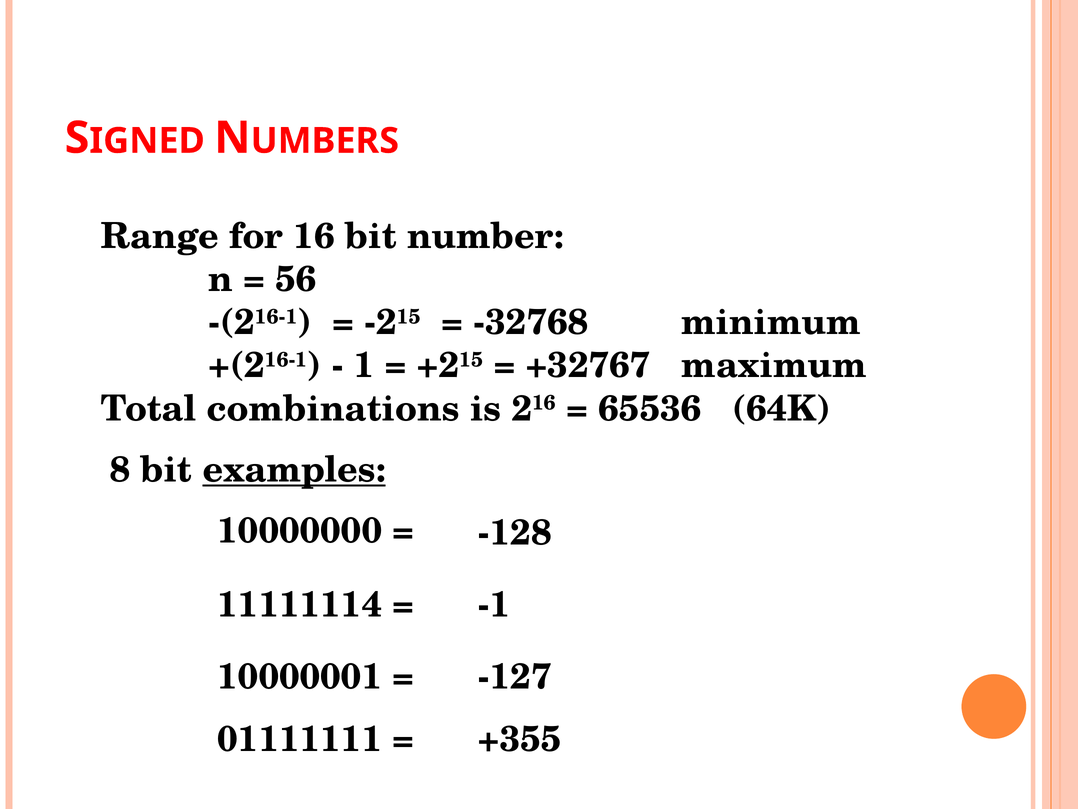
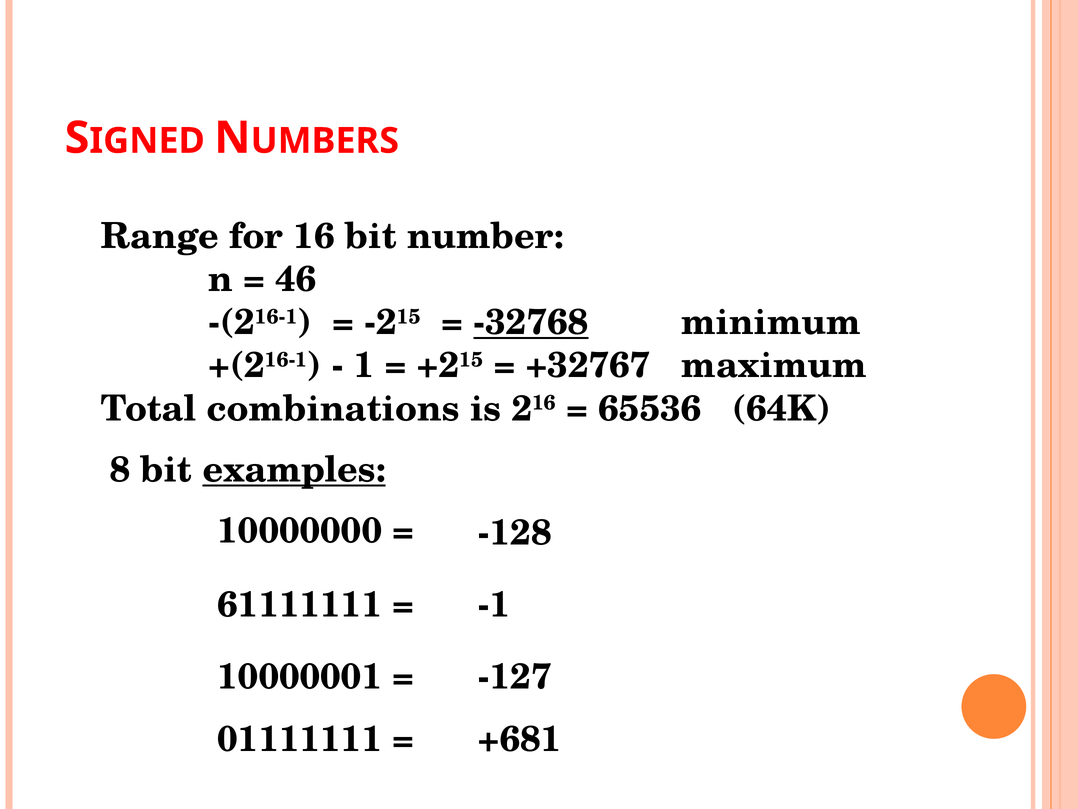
56: 56 -> 46 (296, 279)
-32768 underline: none -> present (531, 322)
11111114: 11111114 -> 61111111 (300, 604)
+355: +355 -> +681 (520, 739)
